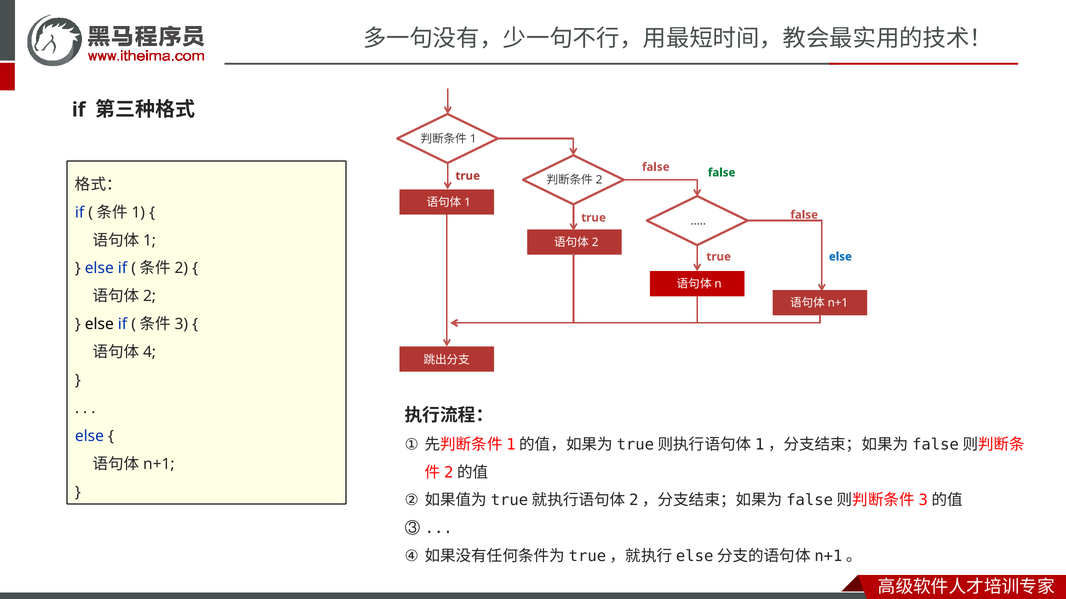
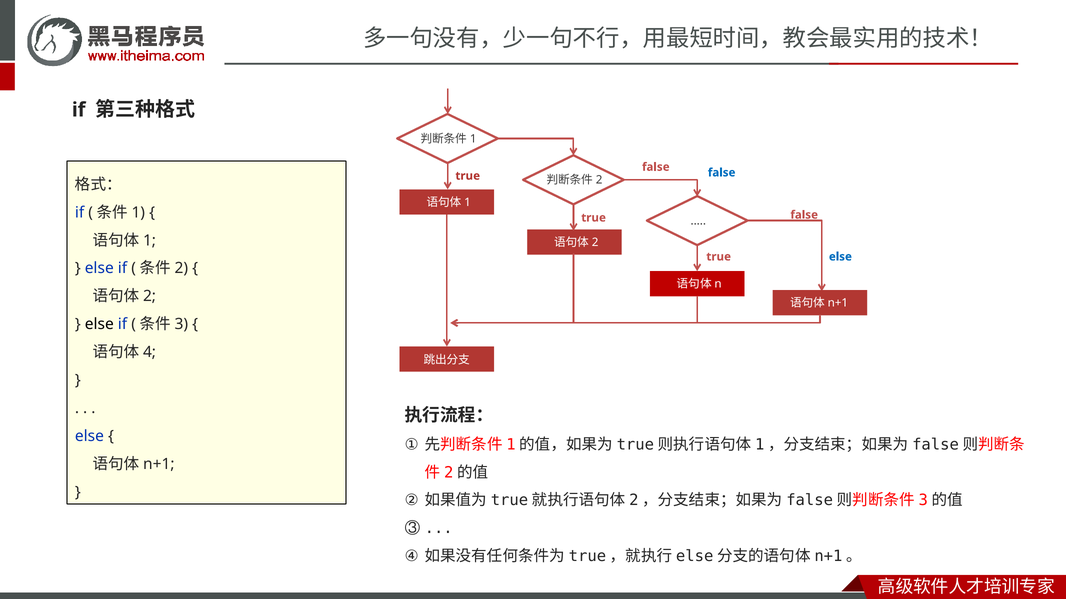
false colour: green -> blue (722, 173)
